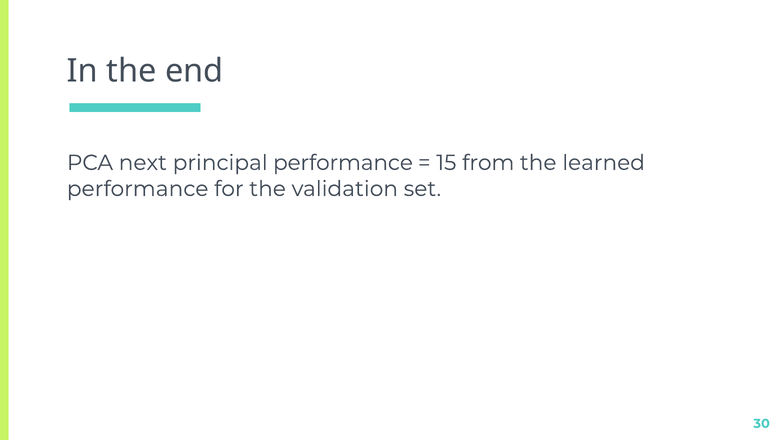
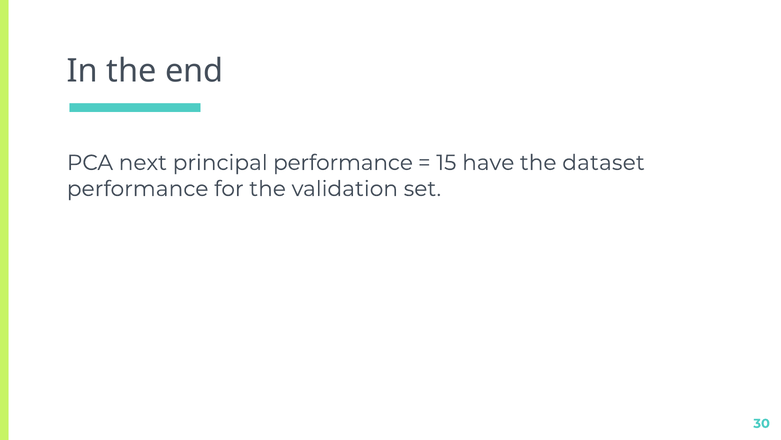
from: from -> have (488, 163)
learned: learned -> dataset (603, 163)
